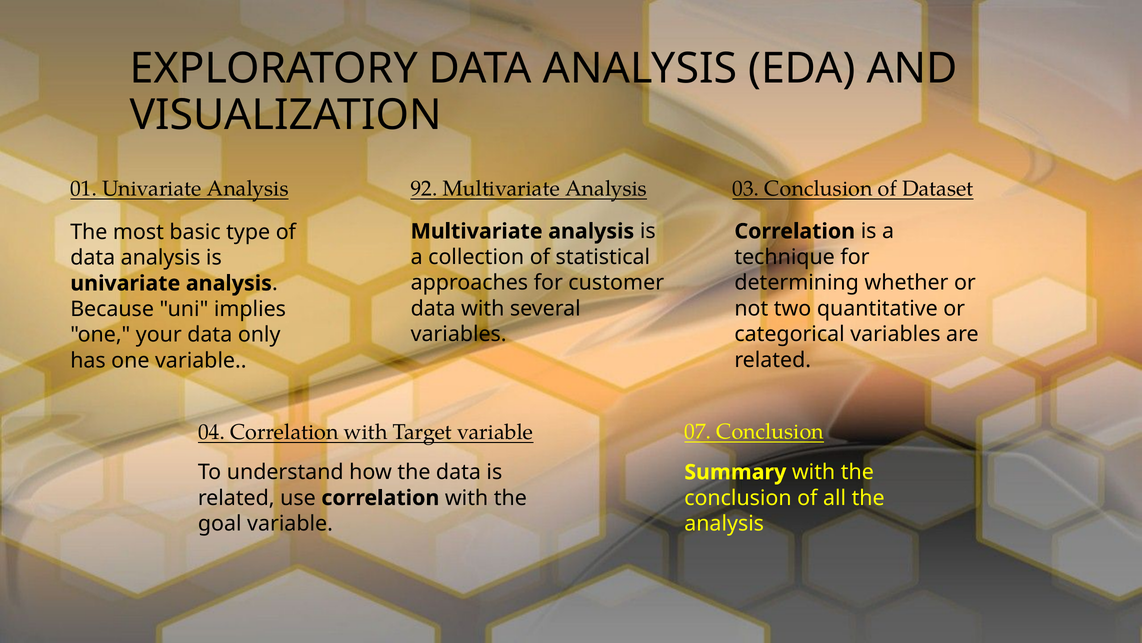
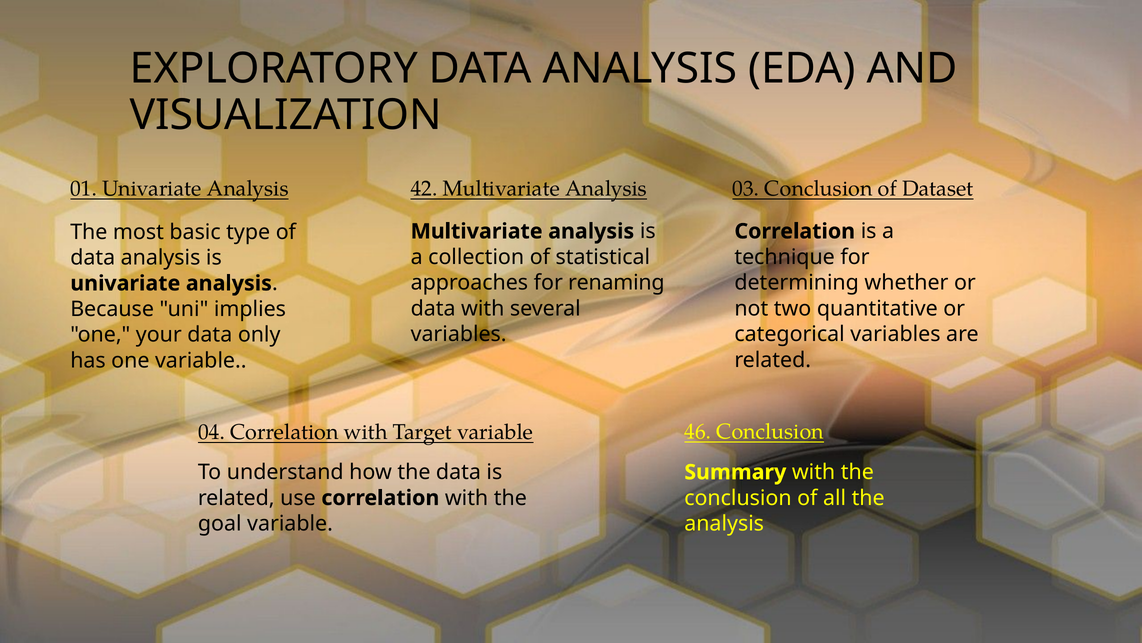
92: 92 -> 42 (424, 189)
customer: customer -> renaming (616, 283)
07: 07 -> 46 (698, 432)
